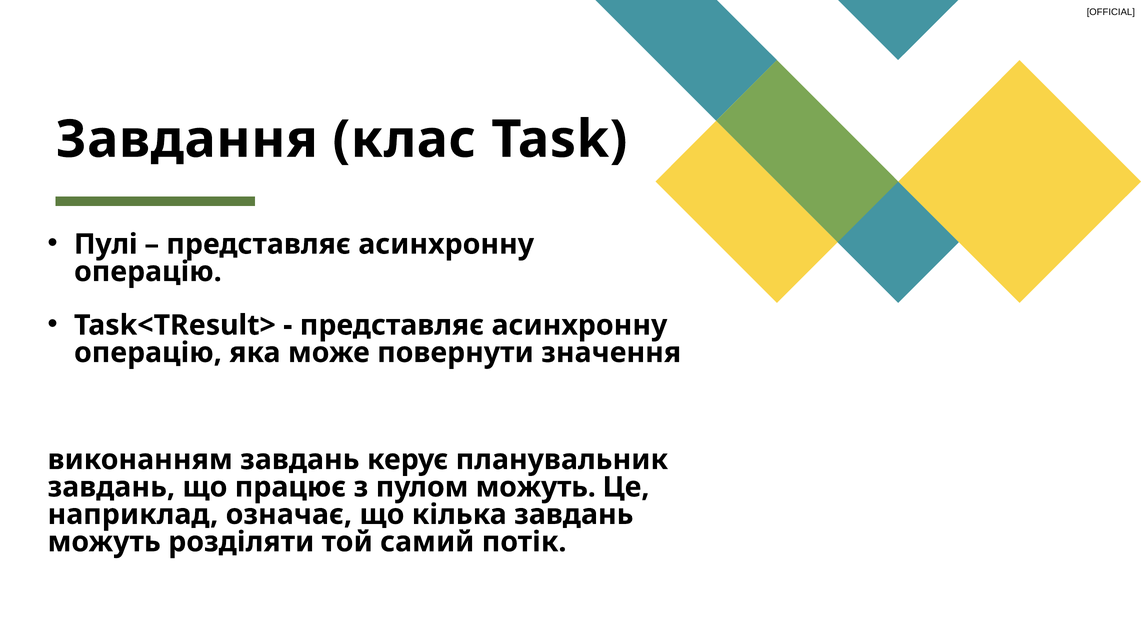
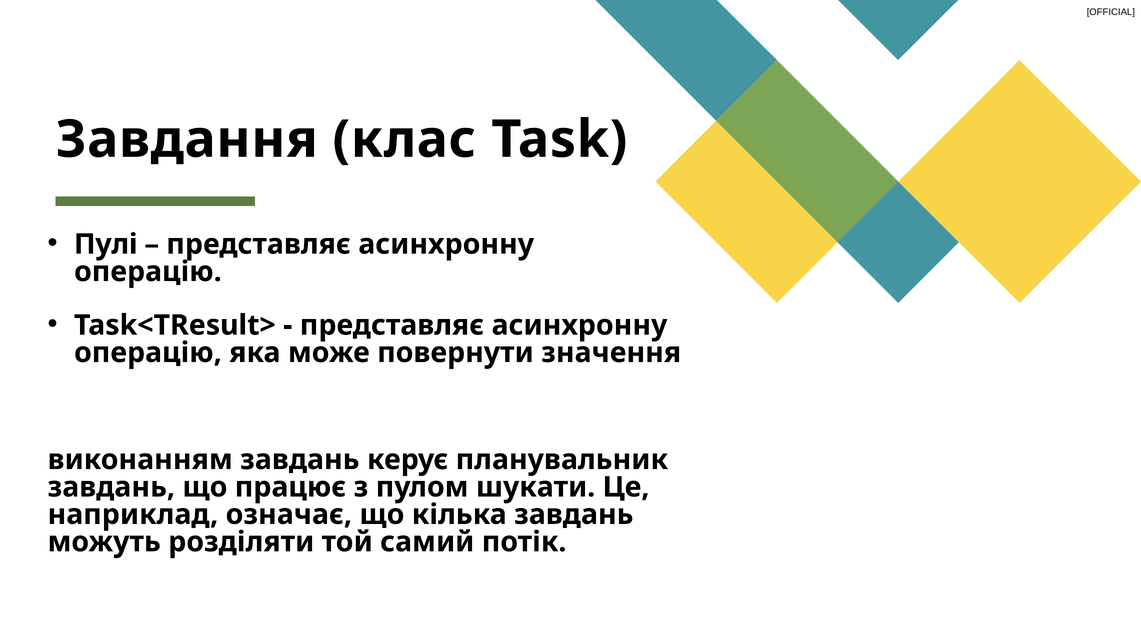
пулом можуть: можуть -> шукати (536, 487)
